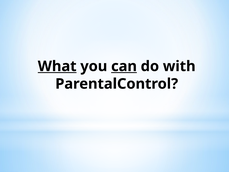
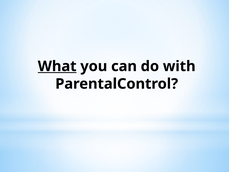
can underline: present -> none (124, 66)
